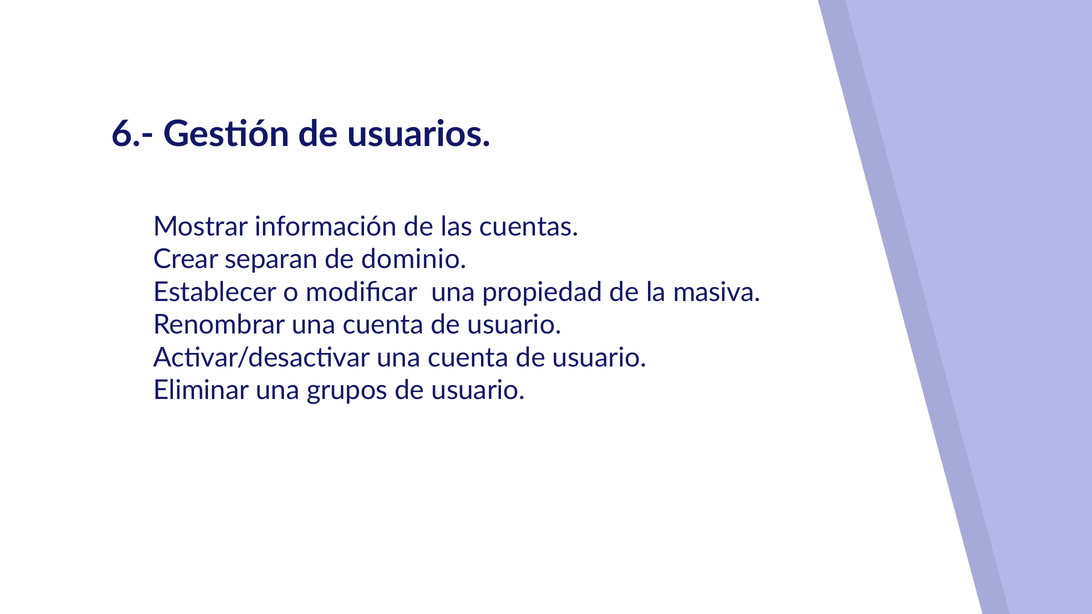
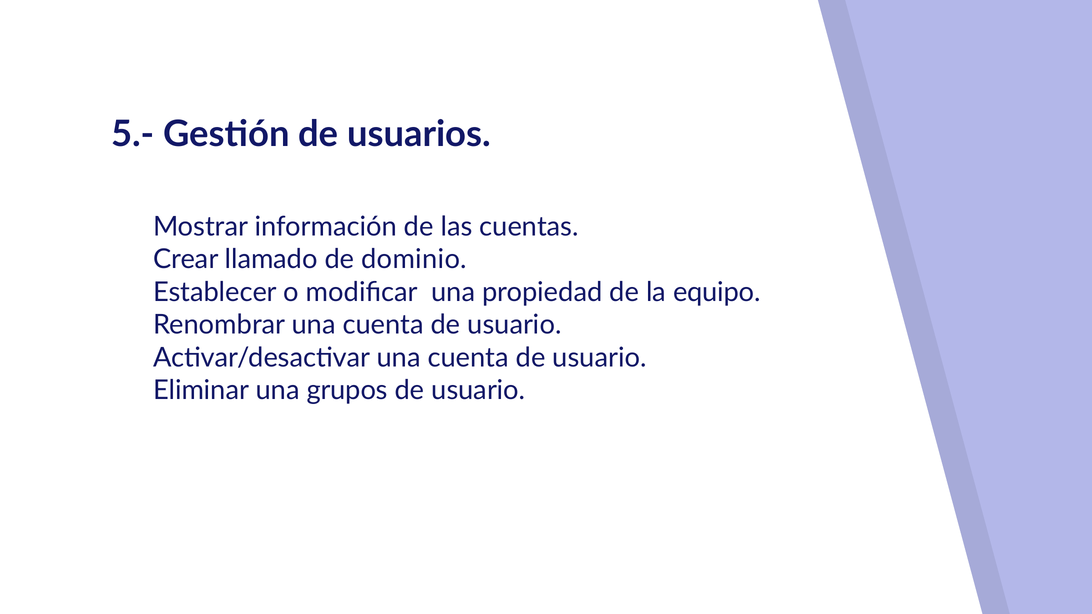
6.-: 6.- -> 5.- (133, 134)
separan: separan -> llamado (271, 259)
masiva: masiva -> equipo (717, 292)
